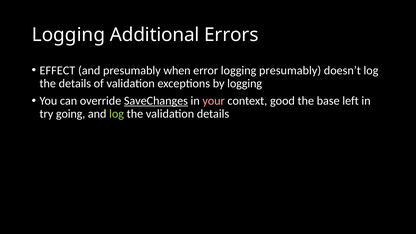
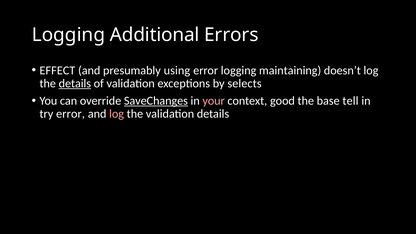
when: when -> using (177, 70)
logging presumably: presumably -> maintaining (290, 70)
details underline: none -> present (75, 83)
by logging: logging -> selects (245, 83)
left: left -> tell (350, 101)
try going: going -> error (71, 114)
log colour: light green -> pink (117, 114)
